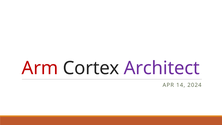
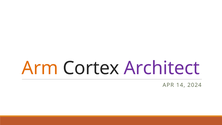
Arm colour: red -> orange (40, 68)
